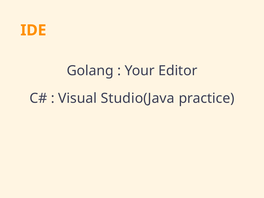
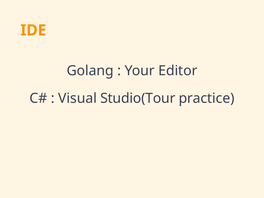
Studio(Java: Studio(Java -> Studio(Tour (138, 98)
